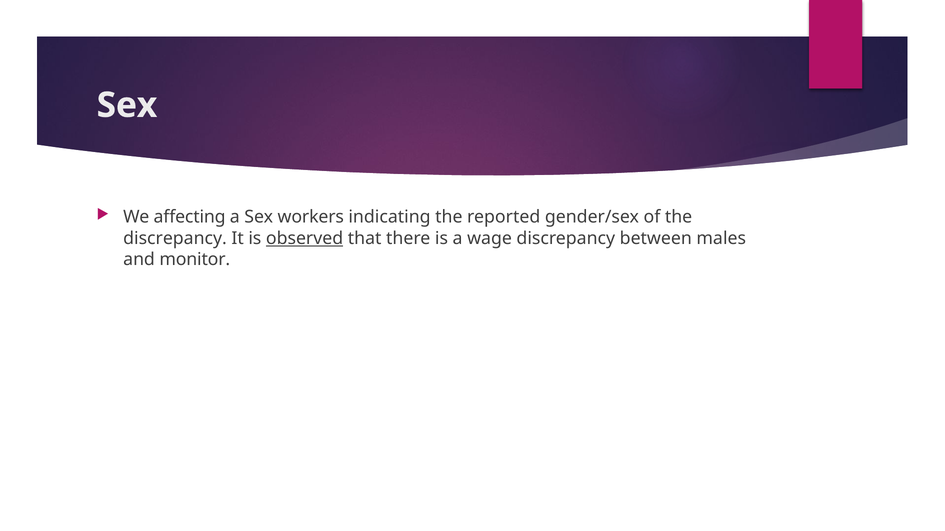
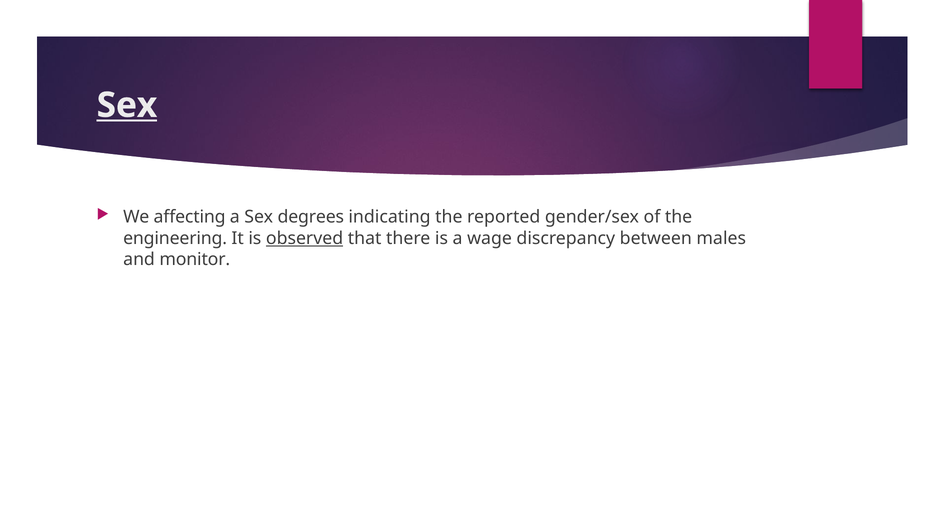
Sex underline: none -> present (127, 105)
workers: workers -> degrees (311, 217)
discrepancy: discrepancy -> engineering (175, 238)
